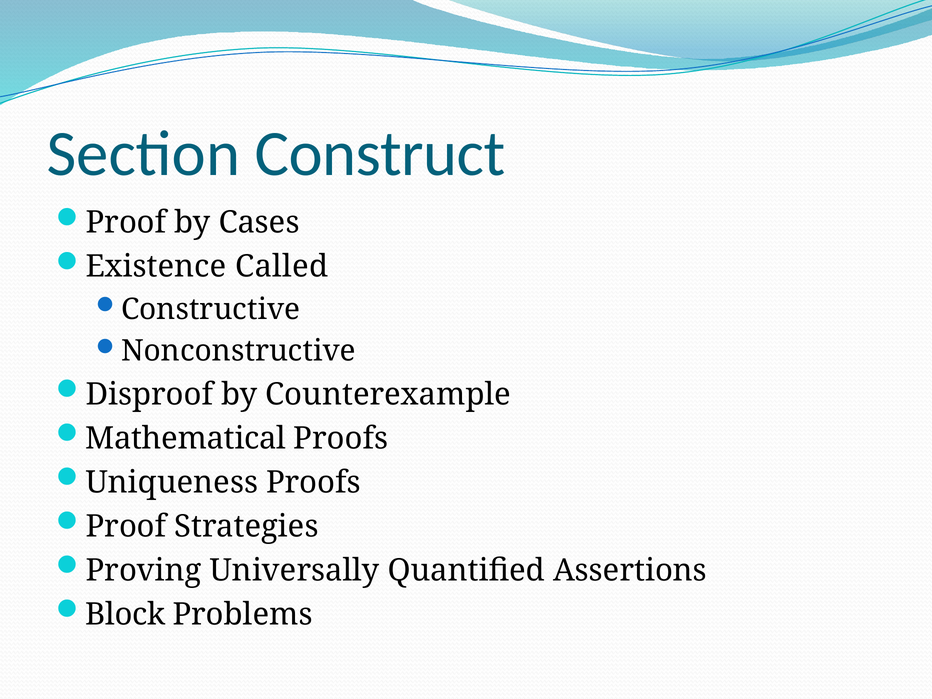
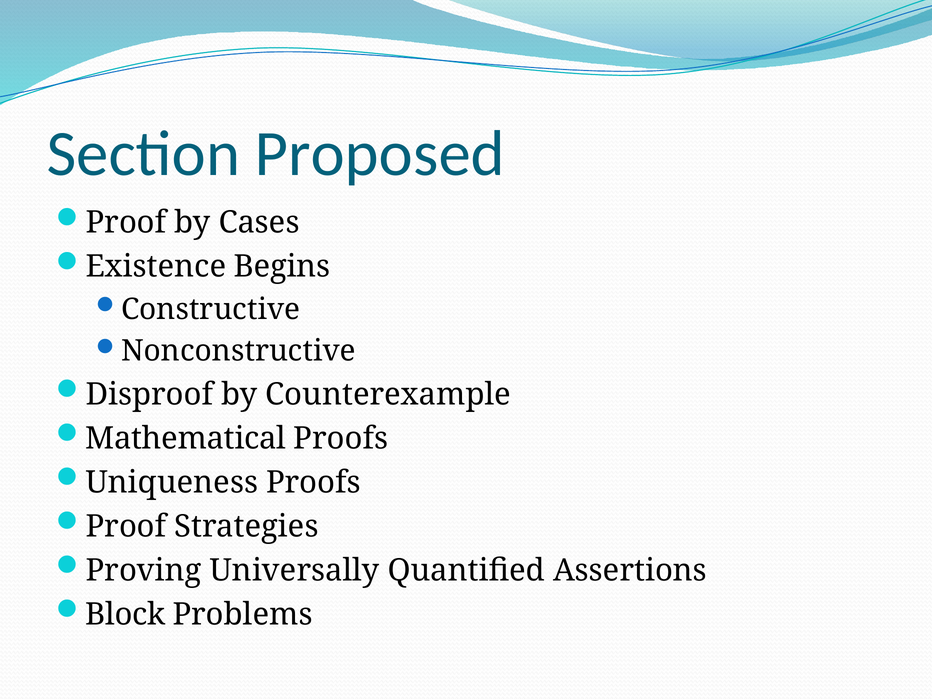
Construct: Construct -> Proposed (380, 154)
Called: Called -> Begins (282, 267)
